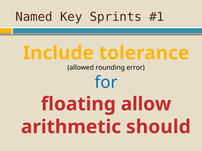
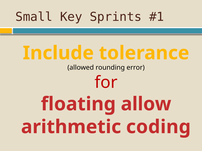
Named: Named -> Small (34, 17)
for colour: blue -> red (106, 83)
should: should -> coding (158, 127)
